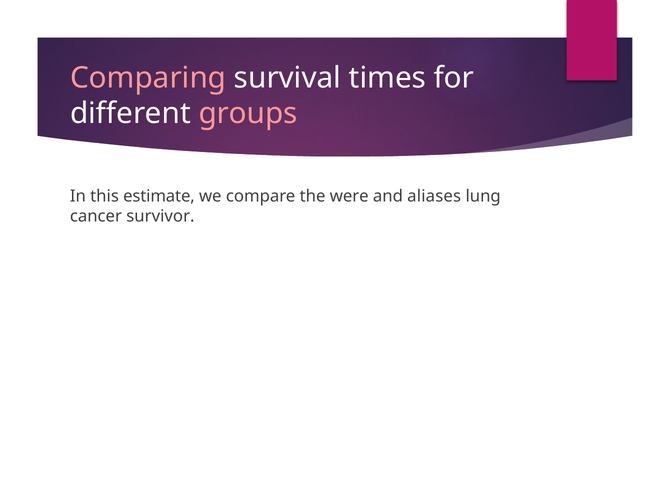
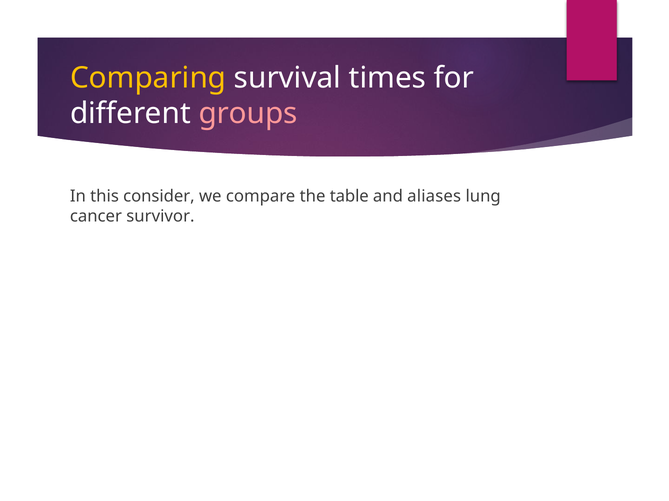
Comparing colour: pink -> yellow (148, 78)
estimate: estimate -> consider (159, 197)
were: were -> table (349, 197)
